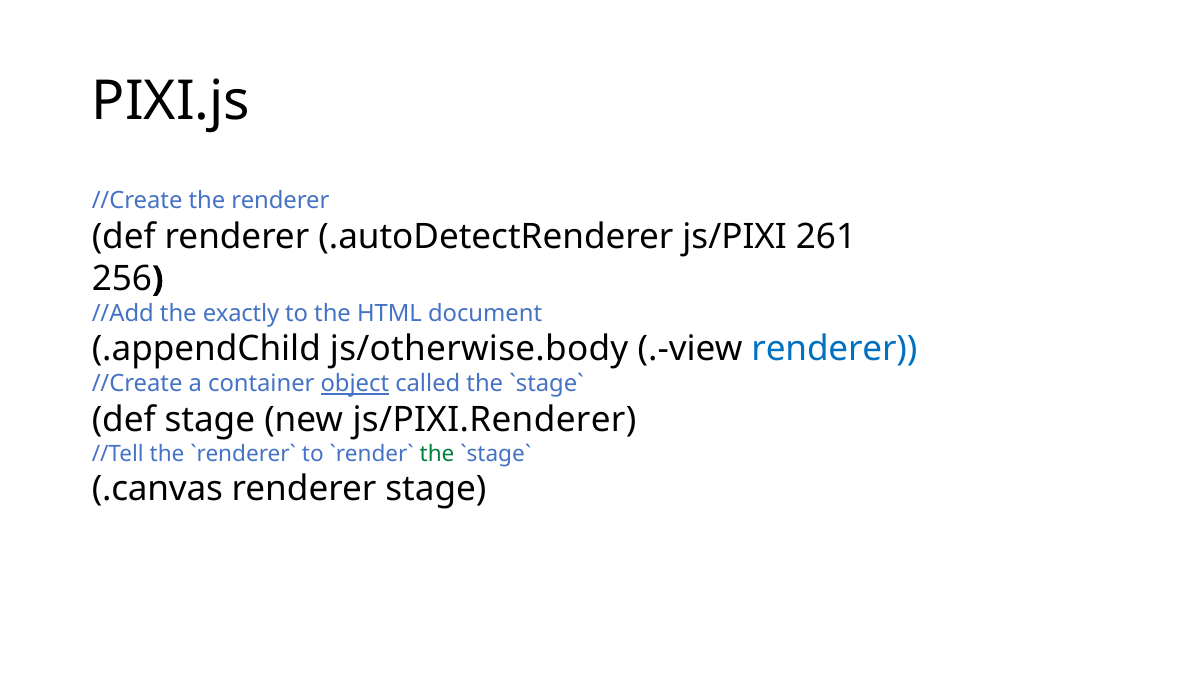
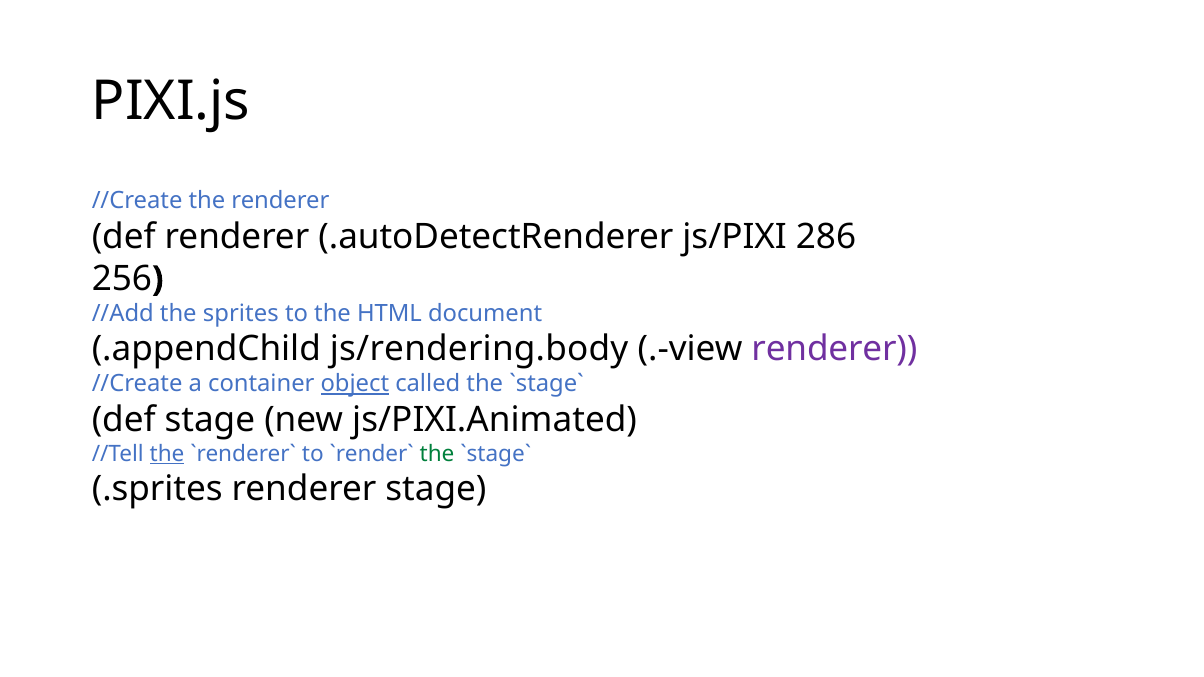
261: 261 -> 286 (826, 237)
exactly: exactly -> sprites (241, 313)
js/otherwise.body: js/otherwise.body -> js/rendering.body (479, 349)
renderer colour: blue -> purple (834, 349)
js/PIXI.Renderer: js/PIXI.Renderer -> js/PIXI.Animated (495, 420)
the underline: none -> present (167, 454)
.canvas: .canvas -> .sprites (157, 489)
